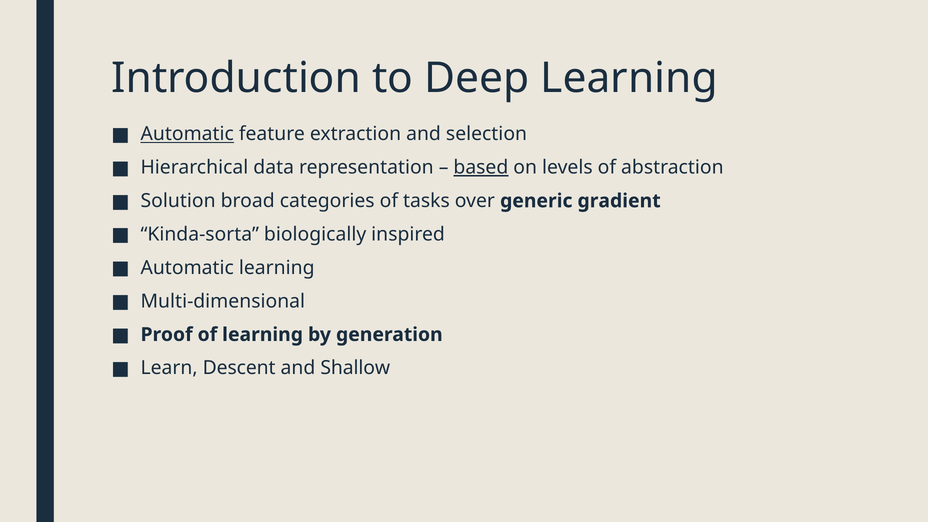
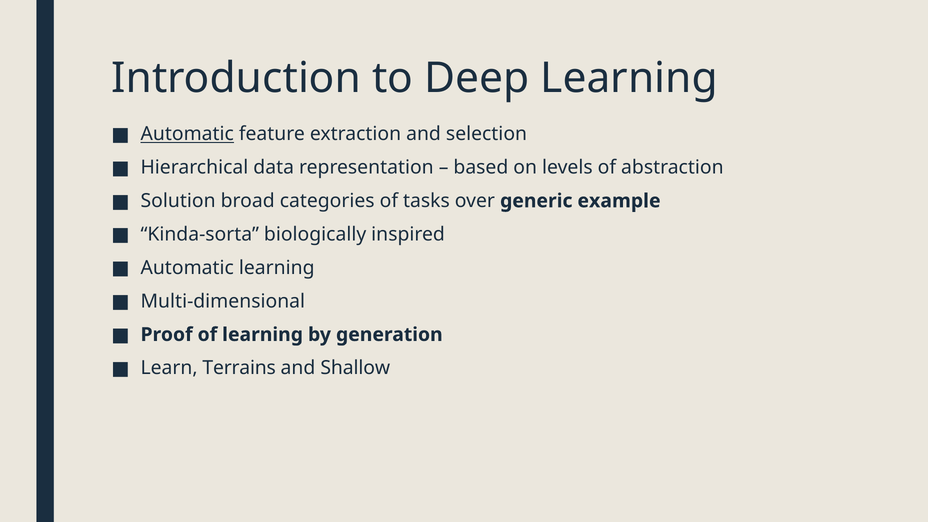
based underline: present -> none (481, 167)
gradient: gradient -> example (619, 201)
Descent: Descent -> Terrains (239, 368)
